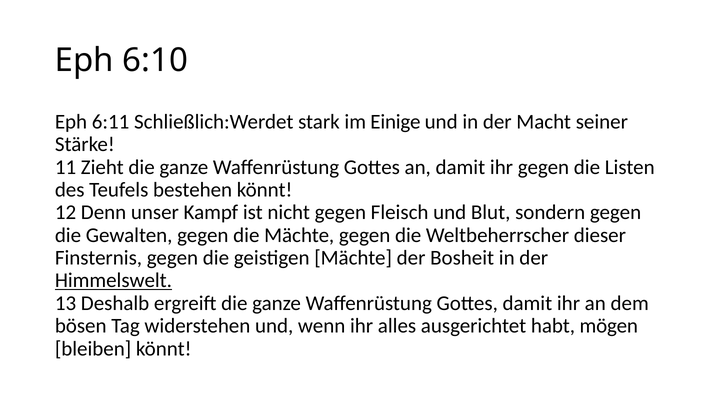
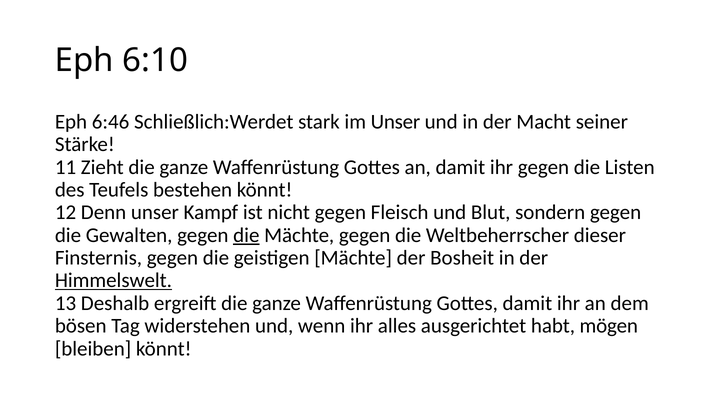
6:11: 6:11 -> 6:46 (111, 122)
im Einige: Einige -> Unser (395, 122)
die underline: none -> present (246, 235)
